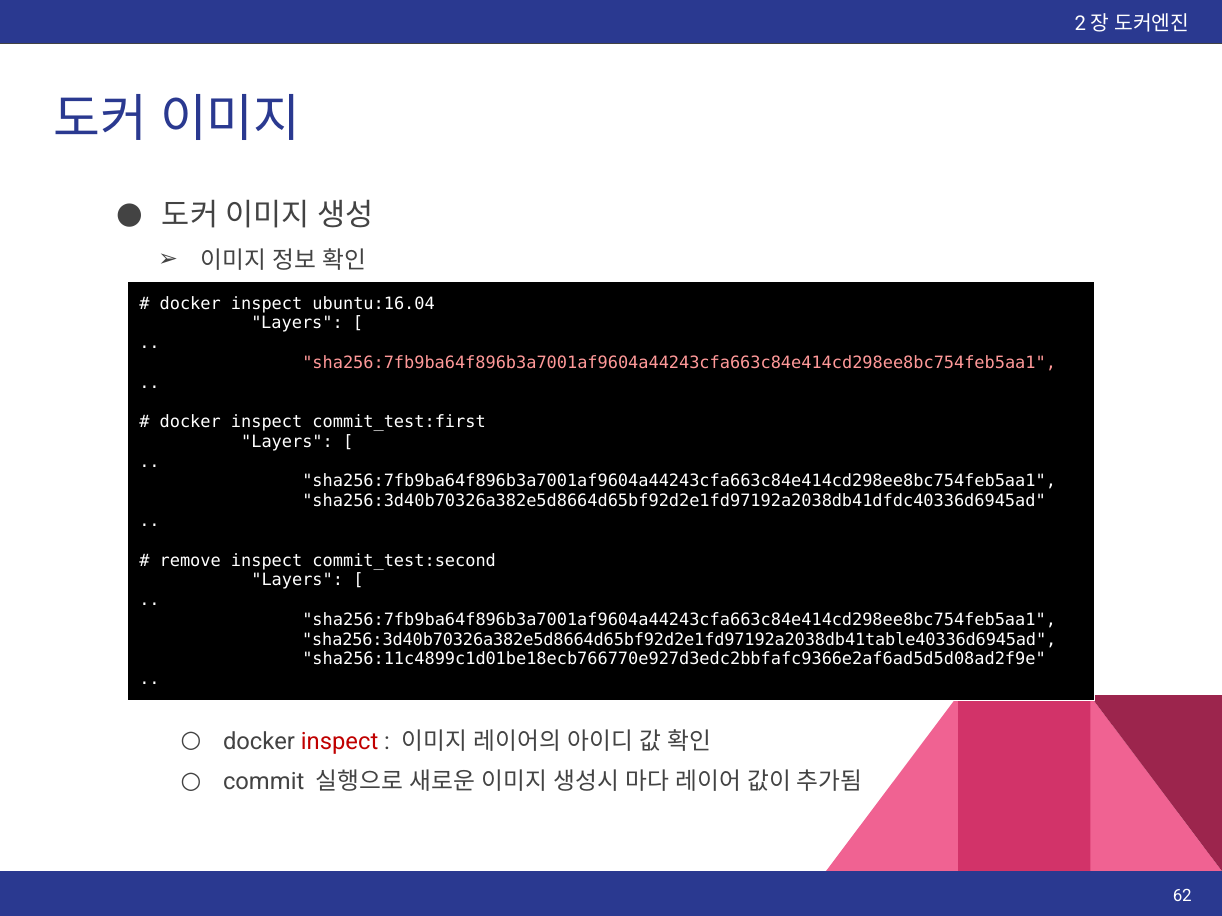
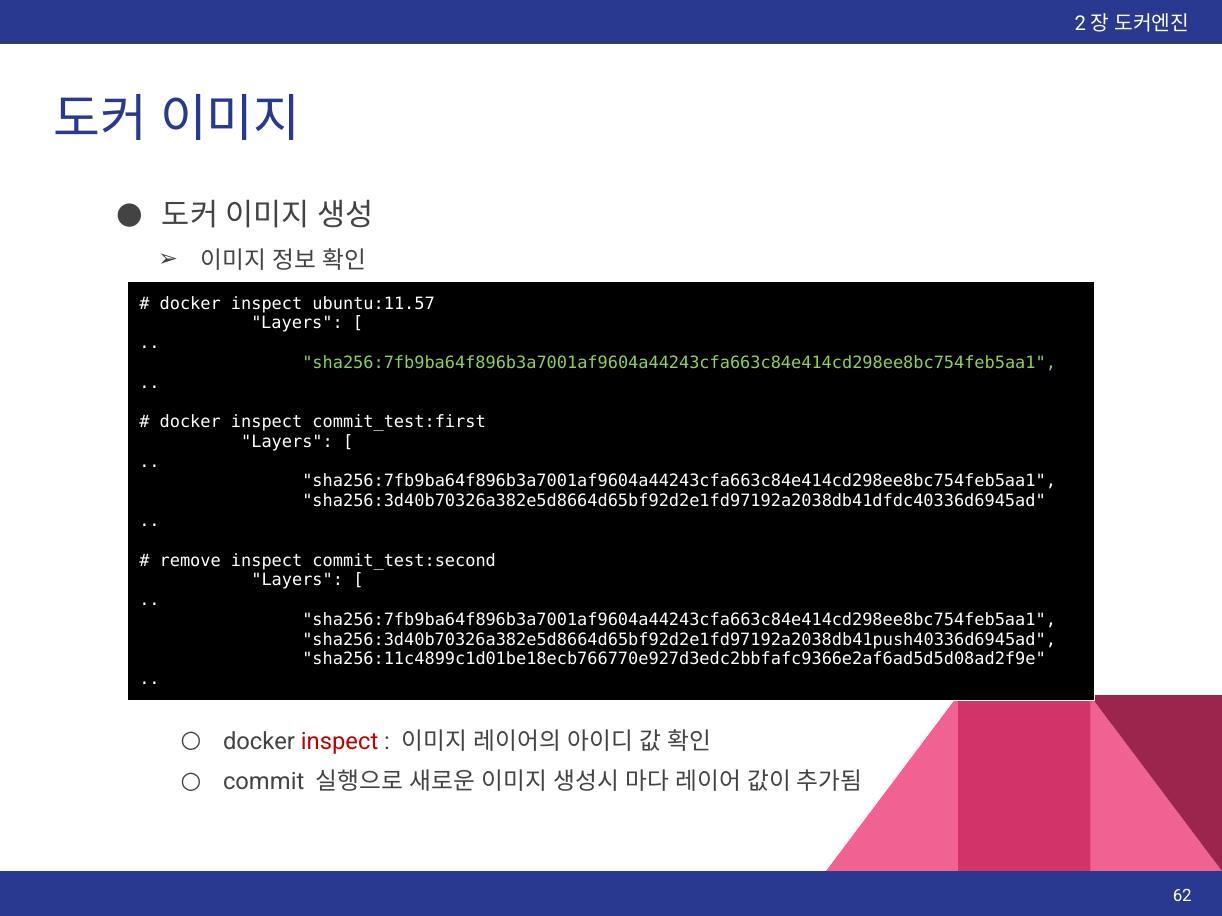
ubuntu:16.04: ubuntu:16.04 -> ubuntu:11.57 (374, 304)
sha256:7fb9ba64f896b3a7001af9604a44243cfa663c84e414cd298ee8bc754feb5aa1 colour: pink -> light green (679, 363)
sha256:3d40b70326a382e5d8664d65bf92d2e1fd97192a2038db41table40336d6945ad: sha256:3d40b70326a382e5d8664d65bf92d2e1fd97192a2038db41table40336d6945ad -> sha256:3d40b70326a382e5d8664d65bf92d2e1fd97192a2038db41push40336d6945ad (679, 640)
